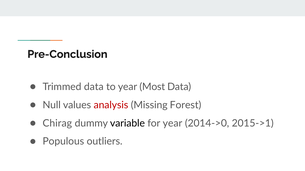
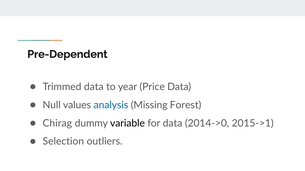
Pre-Conclusion: Pre-Conclusion -> Pre-Dependent (67, 54)
Most: Most -> Price (152, 87)
analysis colour: red -> blue (111, 105)
for year: year -> data (173, 124)
Populous: Populous -> Selection (63, 142)
